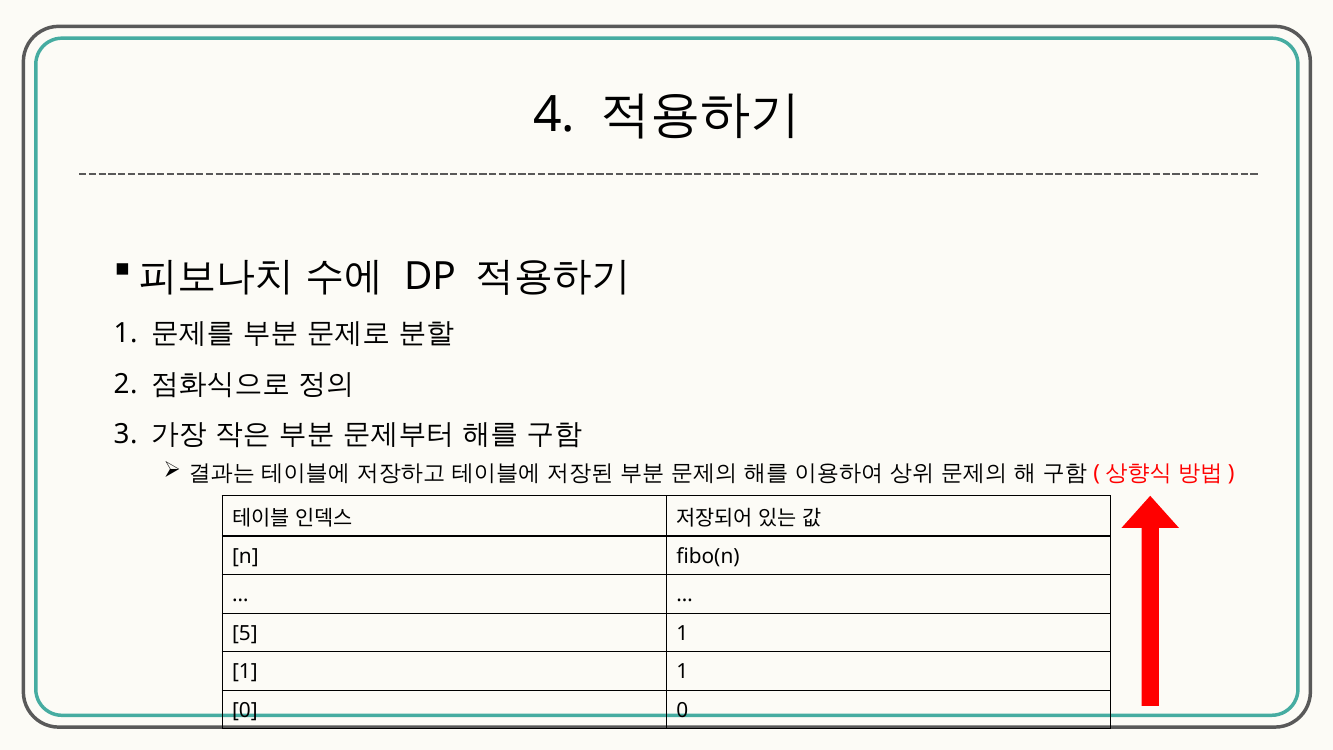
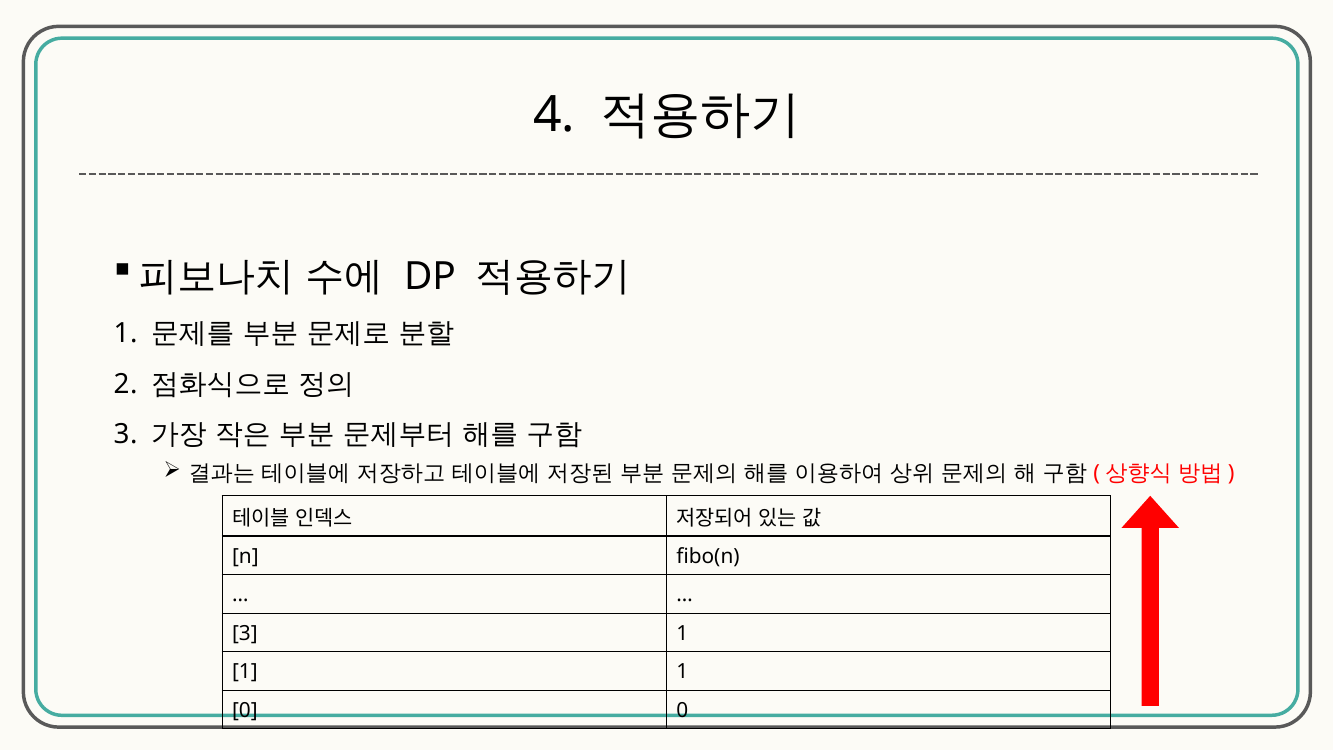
5: 5 -> 3 (245, 633)
